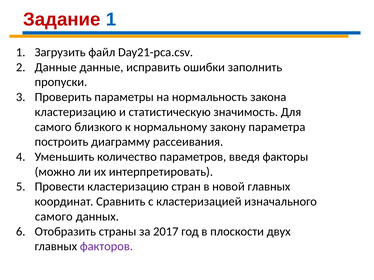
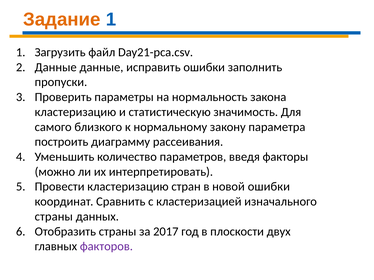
Задание colour: red -> orange (62, 20)
новой главных: главных -> ошибки (269, 187)
самого: самого -> страны (54, 217)
